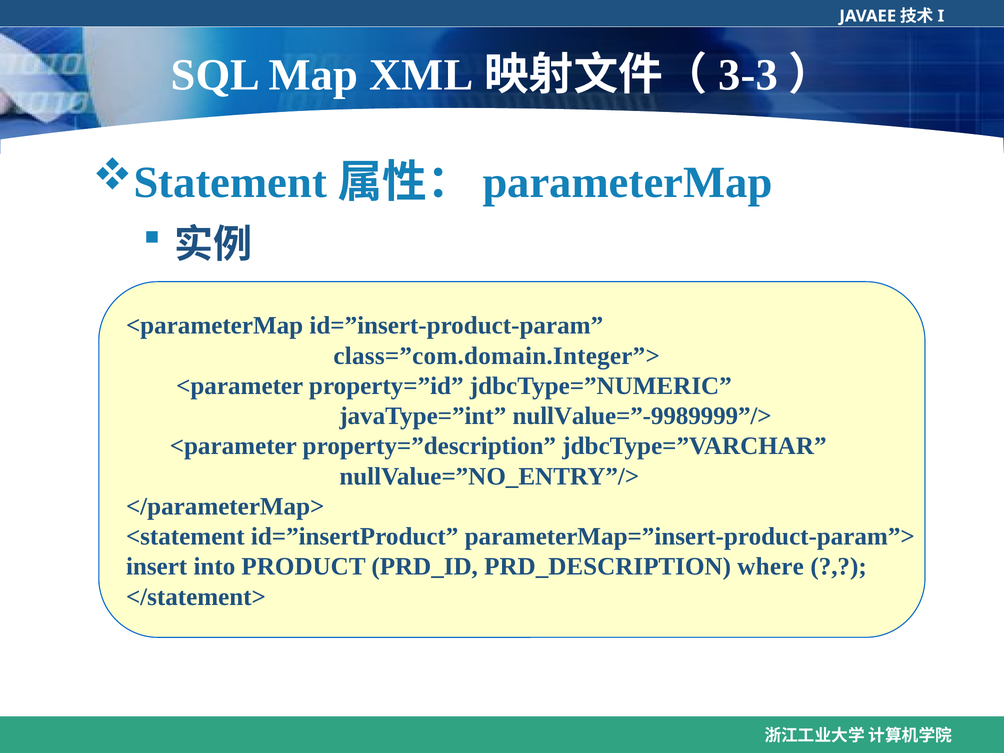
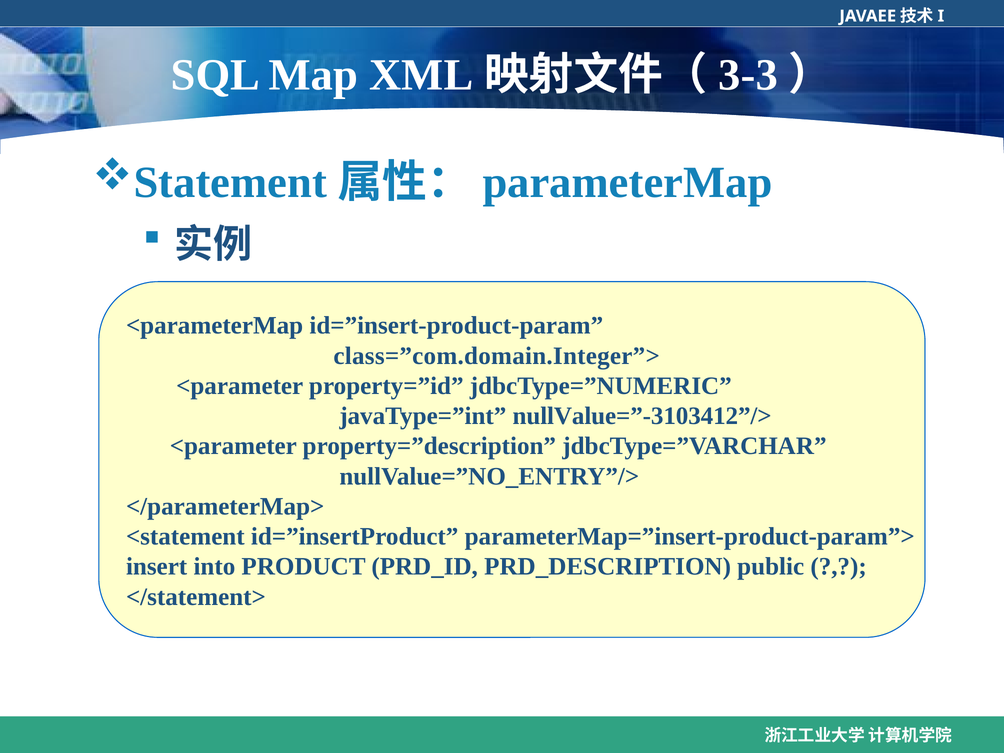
nullValue=”-9989999”/>: nullValue=”-9989999”/> -> nullValue=”-3103412”/> (642, 416)
where: where -> public (771, 567)
